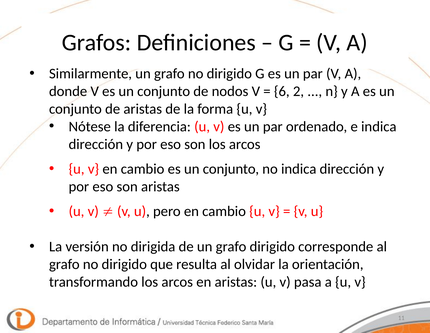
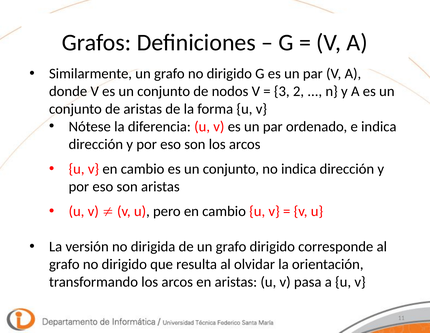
6: 6 -> 3 (282, 91)
